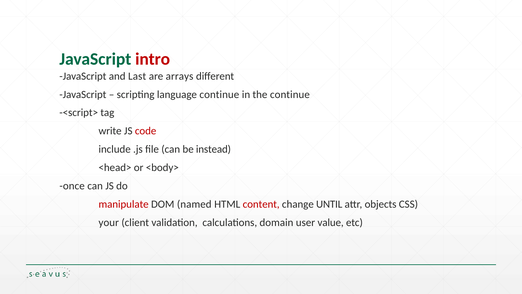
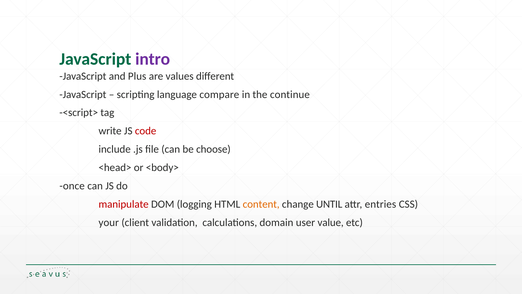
intro colour: red -> purple (153, 59)
Last: Last -> Plus (137, 76)
arrays: arrays -> values (180, 76)
language continue: continue -> compare (219, 94)
instead: instead -> choose (213, 149)
named: named -> logging (194, 204)
content colour: red -> orange (261, 204)
objects: objects -> entries (381, 204)
